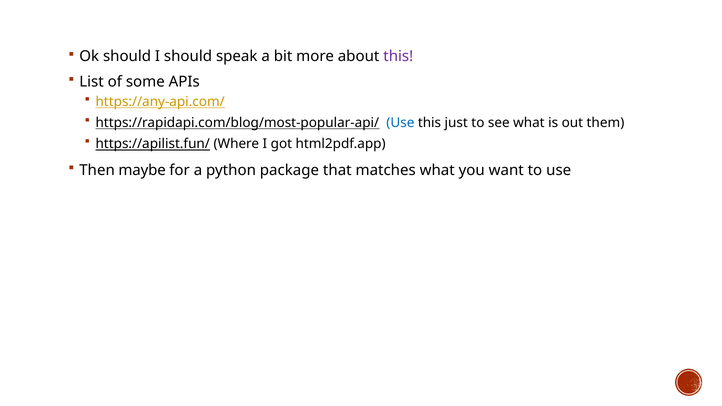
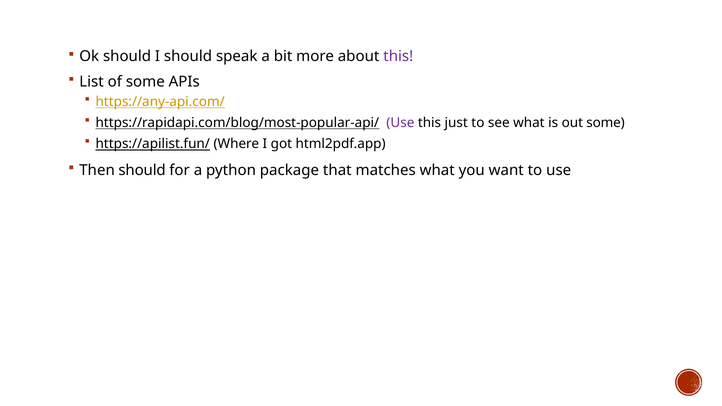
Use colour: blue -> purple (400, 123)
out them: them -> some (606, 123)
Then maybe: maybe -> should (142, 170)
